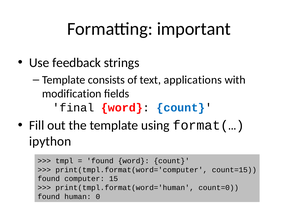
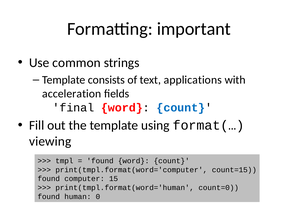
feedback: feedback -> common (77, 63)
modification: modification -> acceleration (72, 94)
ipython: ipython -> viewing (50, 141)
